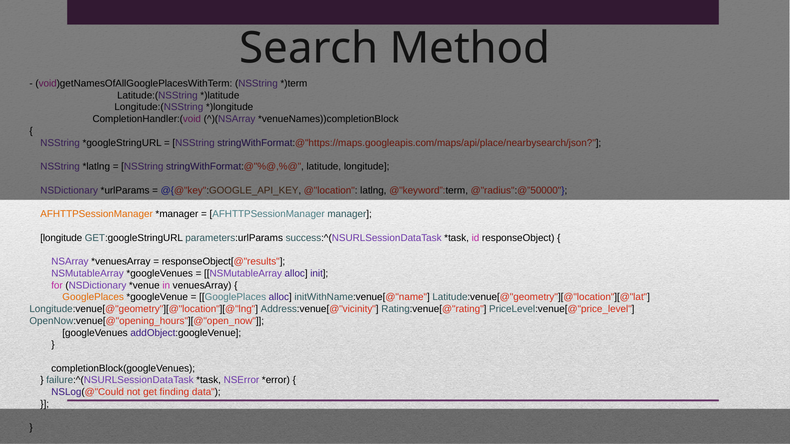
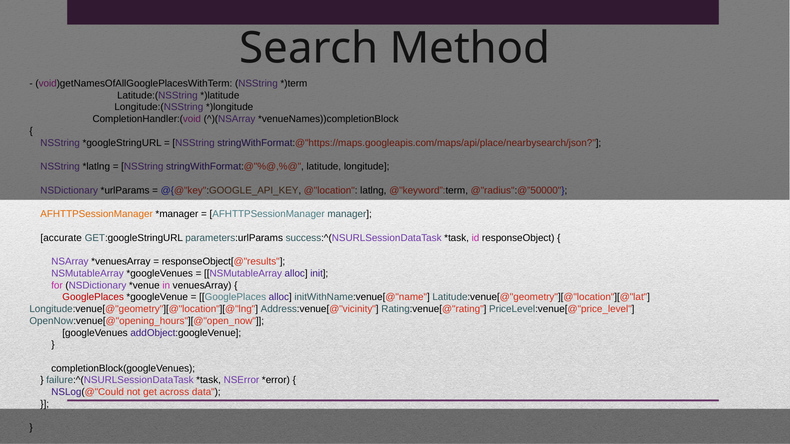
longitude: longitude -> accurate (61, 238)
GooglePlaces colour: orange -> red (93, 297)
finding: finding -> across (174, 392)
